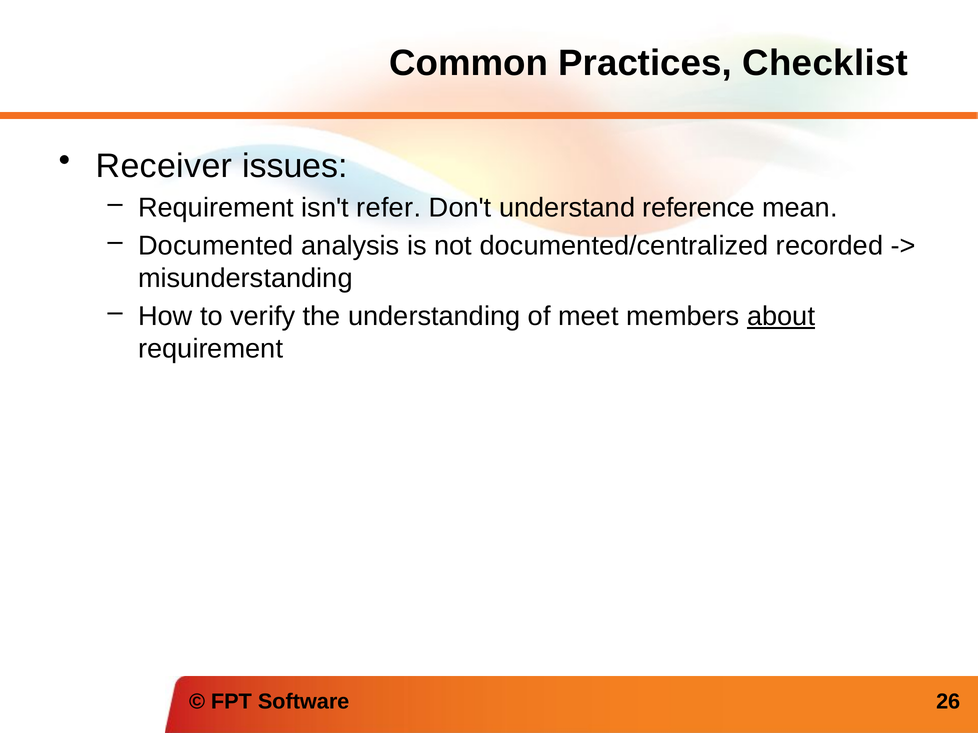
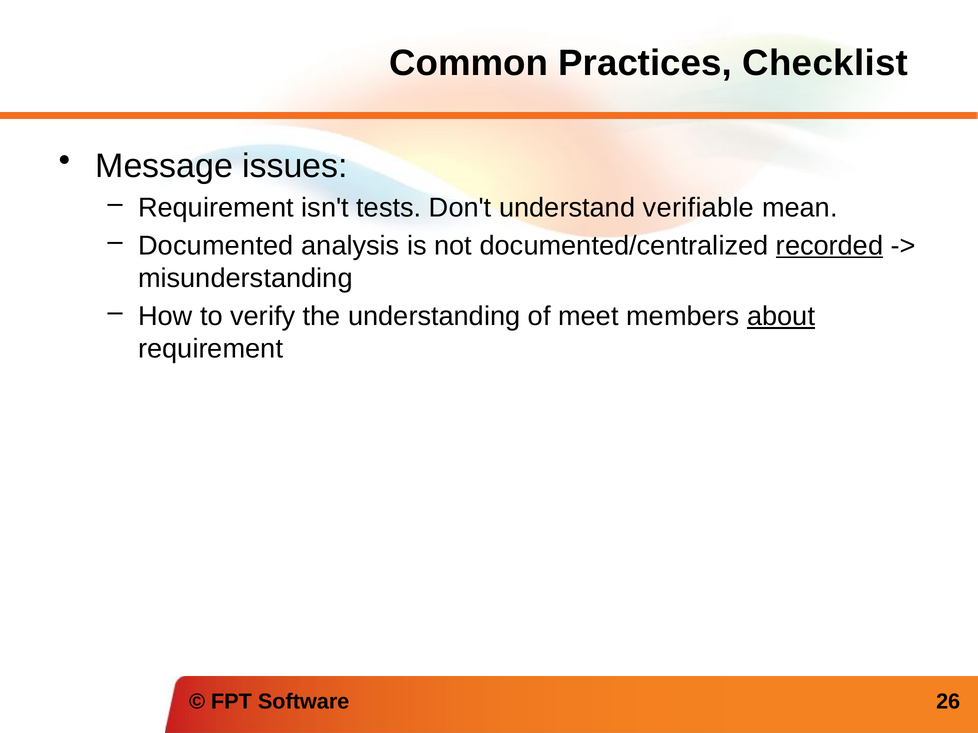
Receiver: Receiver -> Message (164, 166)
refer: refer -> tests (389, 208)
reference: reference -> verifiable (698, 208)
recorded underline: none -> present (830, 246)
